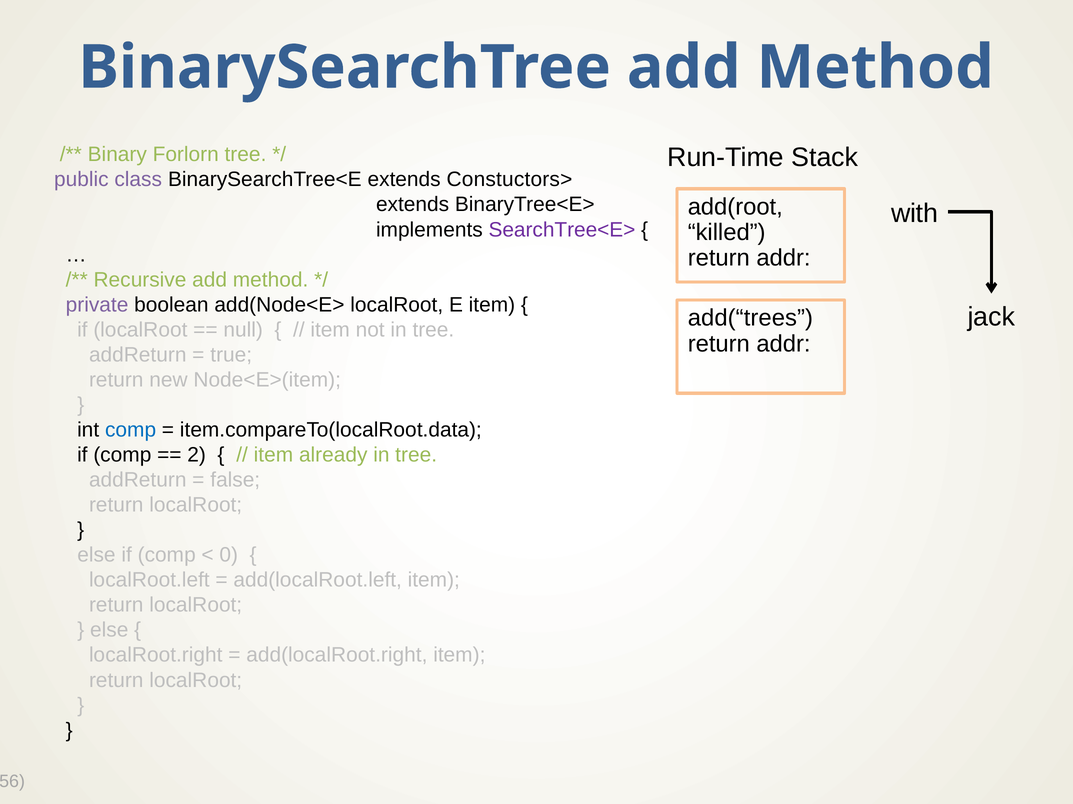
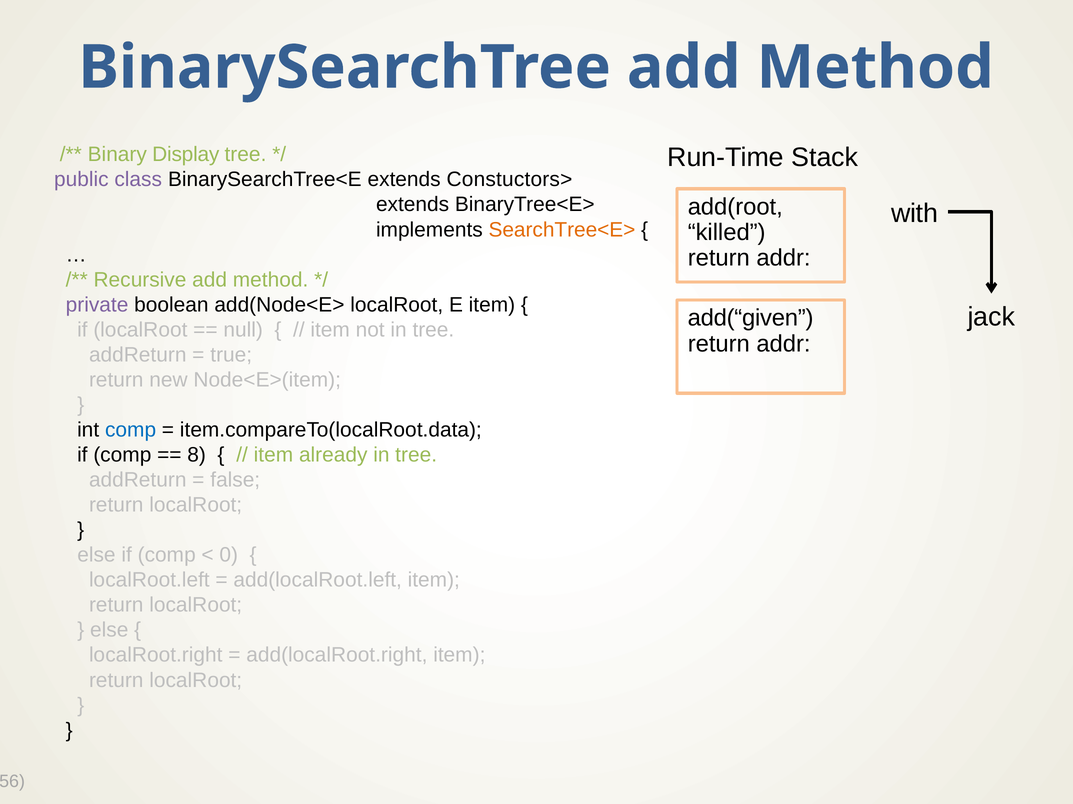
Forlorn: Forlorn -> Display (186, 155)
SearchTree<E> colour: purple -> orange (562, 230)
add(“trees: add(“trees -> add(“given (751, 318)
2: 2 -> 8 (197, 455)
